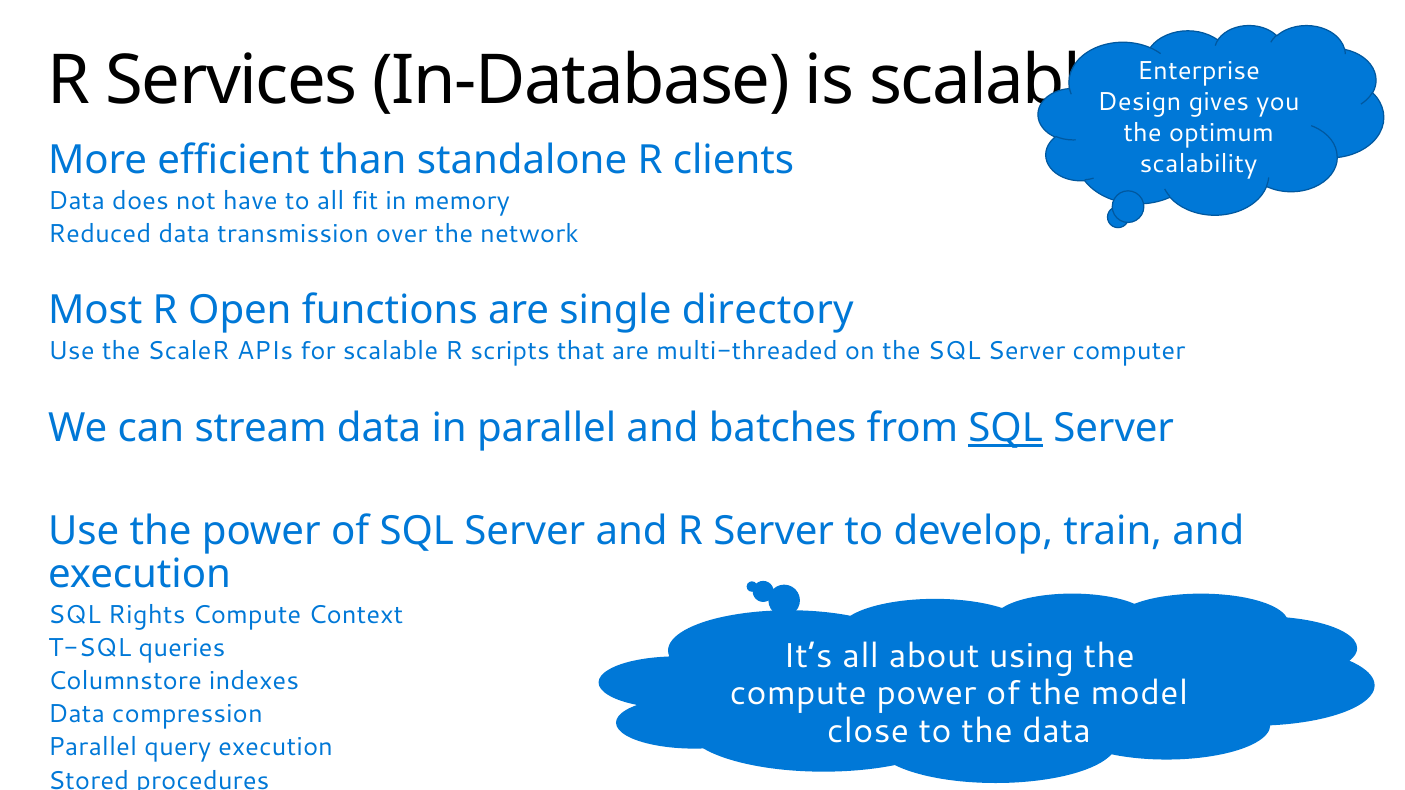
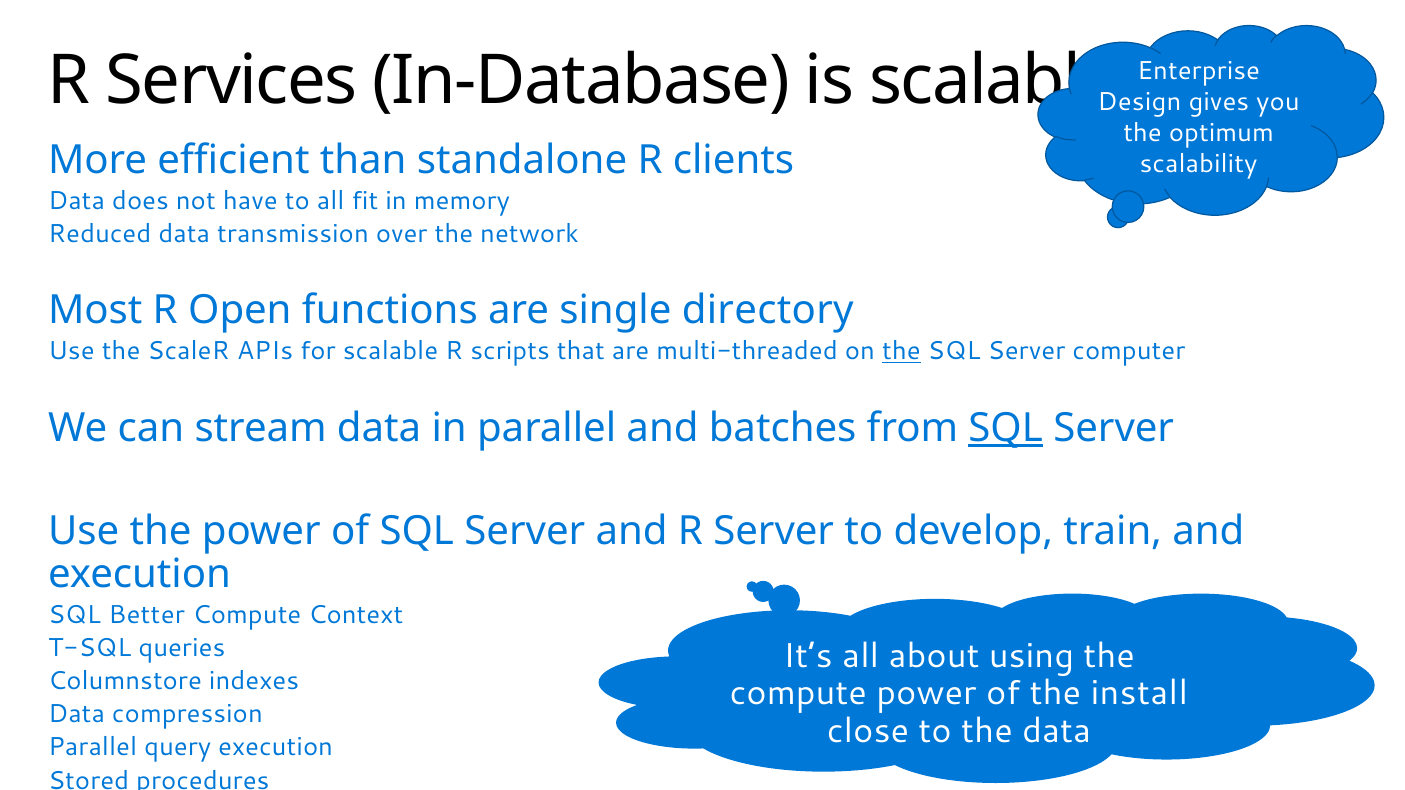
the underline: none -> present (901, 352)
Rights: Rights -> Better (147, 615)
model: model -> install (1139, 694)
